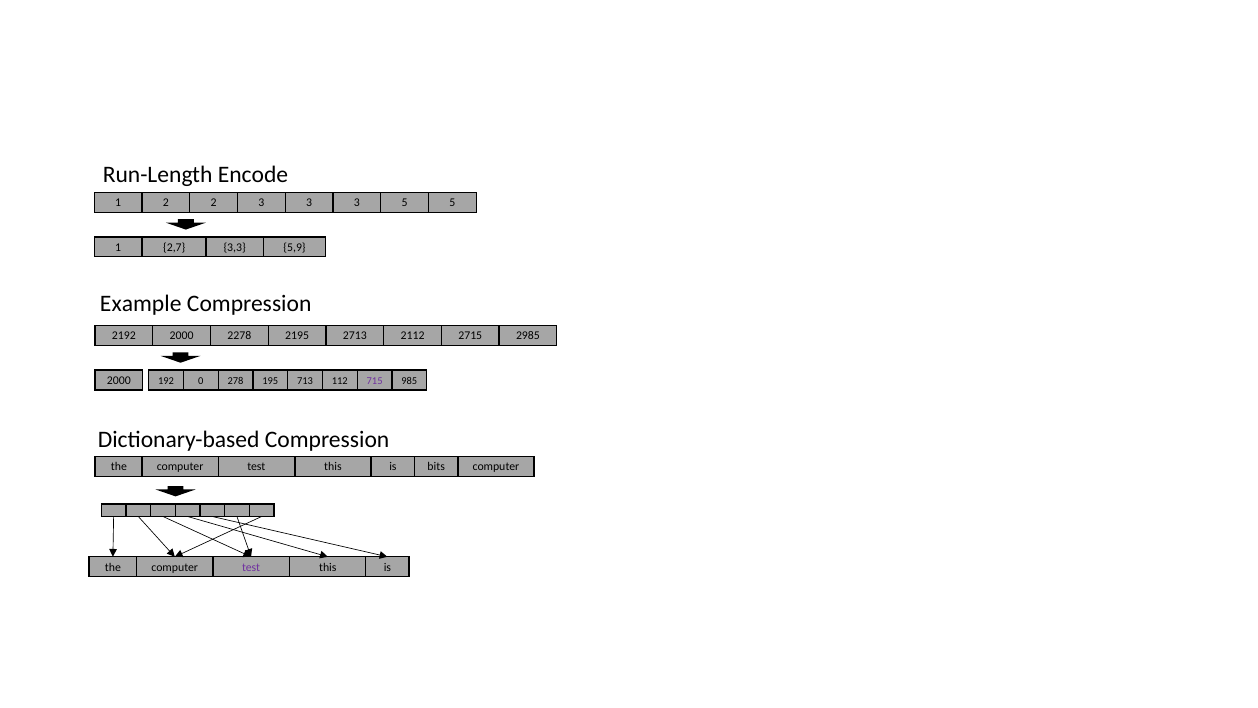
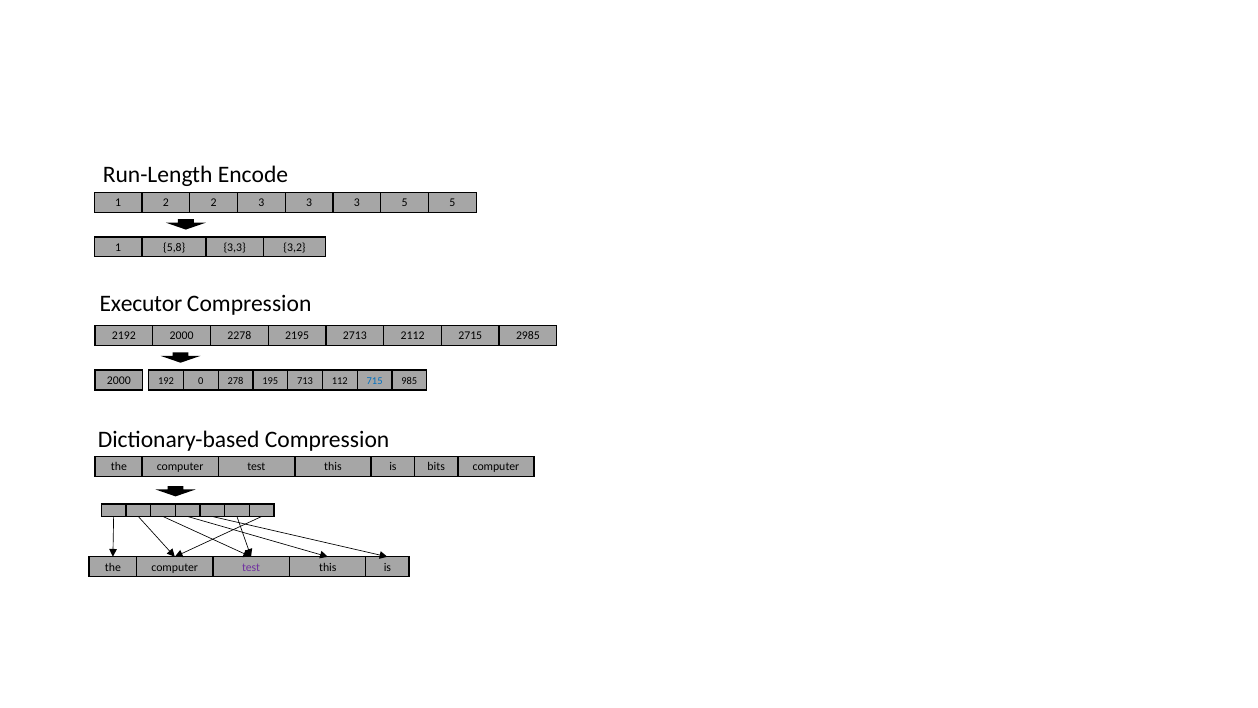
2,7: 2,7 -> 5,8 (174, 248)
5,9: 5,9 -> 3,2 (295, 248)
Example: Example -> Executor (141, 303)
715 colour: purple -> blue (375, 380)
